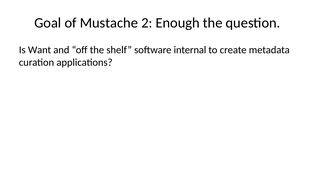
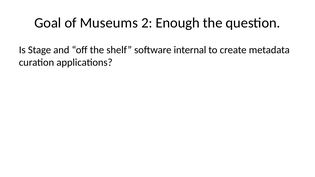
Mustache: Mustache -> Museums (109, 23)
Want: Want -> Stage (40, 50)
